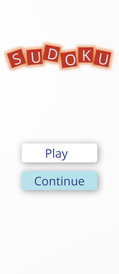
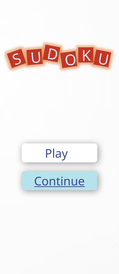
Continue underline: none -> present (59, 181)
